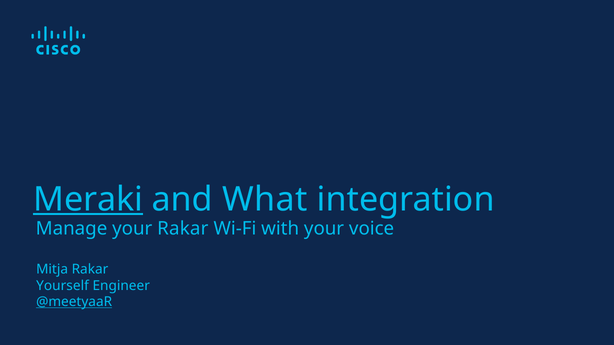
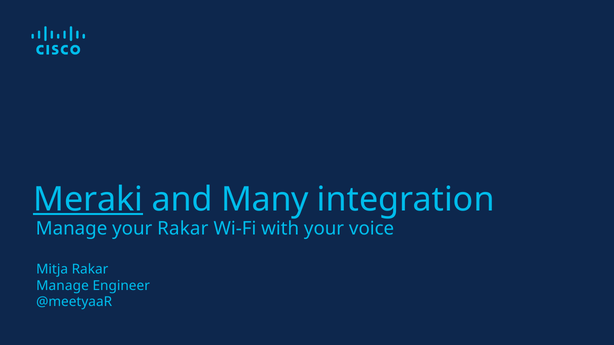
What: What -> Many (265, 200)
Yourself: Yourself -> Manage (62, 286)
@meetyaaR underline: present -> none (74, 302)
